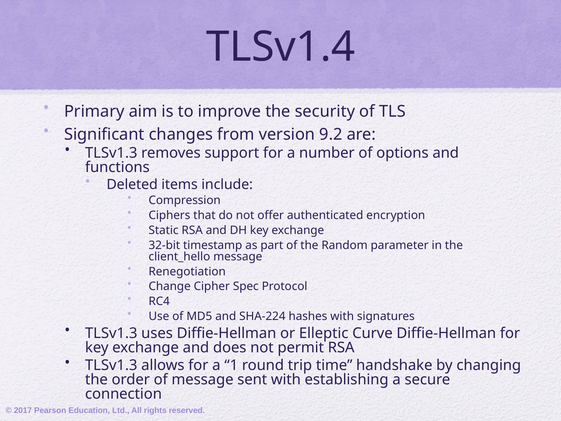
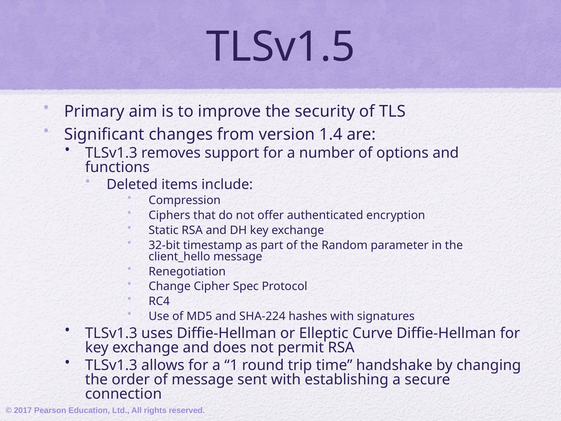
TLSv1.4: TLSv1.4 -> TLSv1.5 (281, 47)
9.2: 9.2 -> 1.4 (331, 134)
